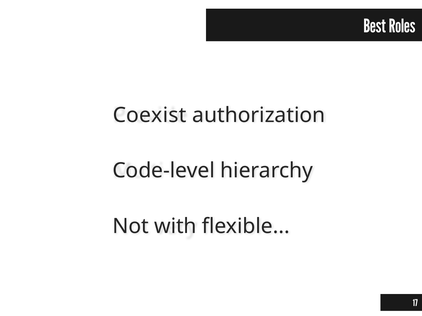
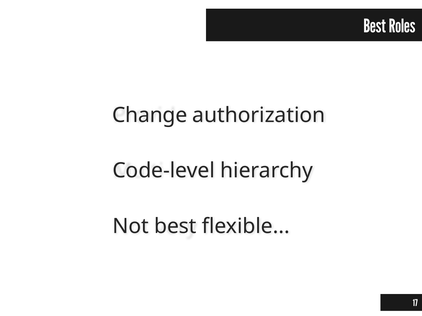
Coexist: Coexist -> Change (150, 115)
Not with: with -> best (175, 227)
